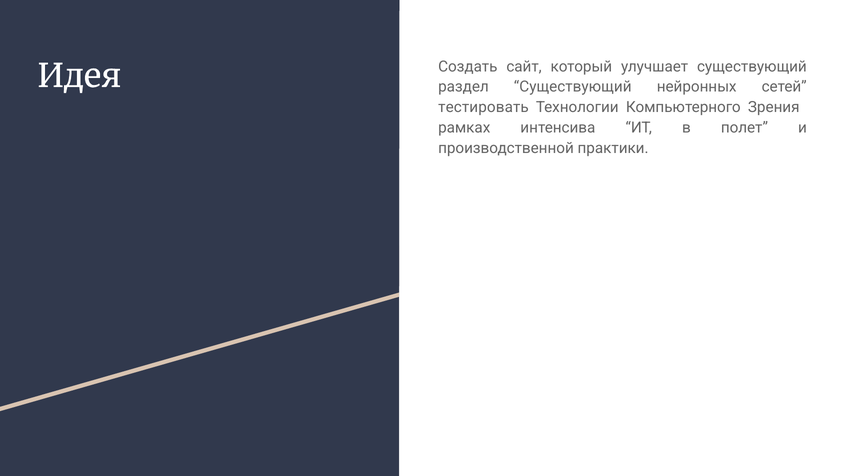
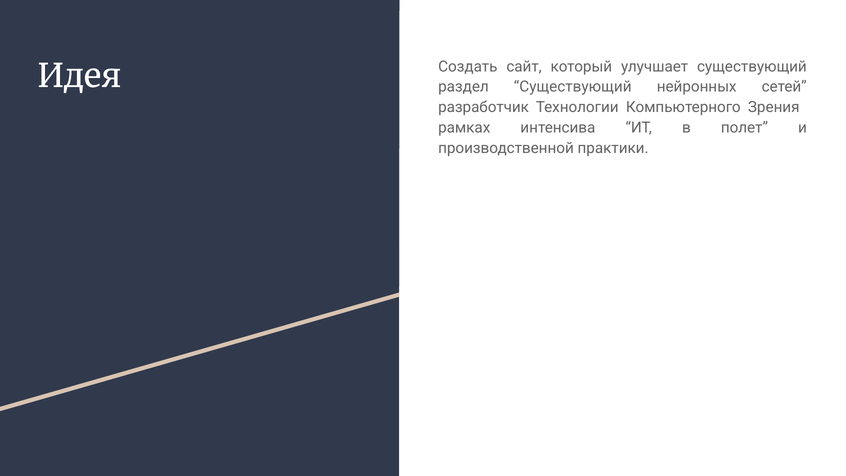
тестировать: тестировать -> разработчик (484, 107)
